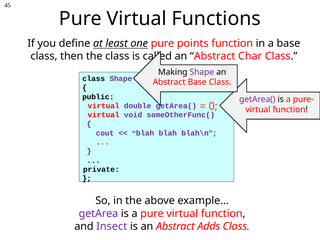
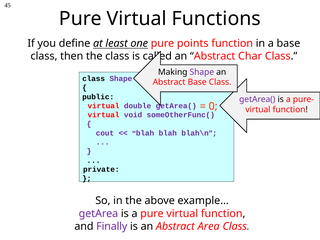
Insect: Insect -> Finally (112, 226)
Adds: Adds -> Area (209, 226)
